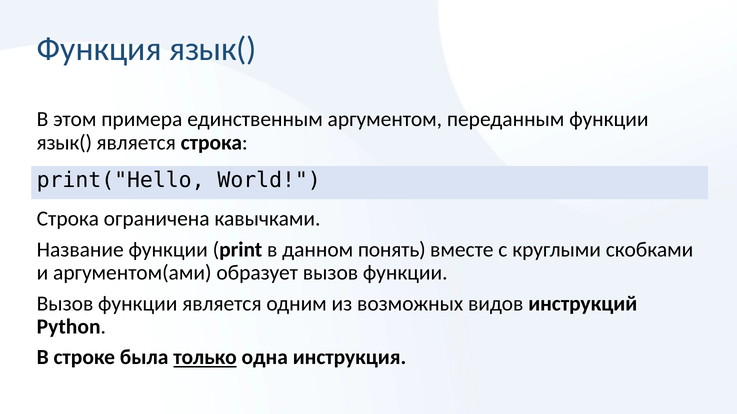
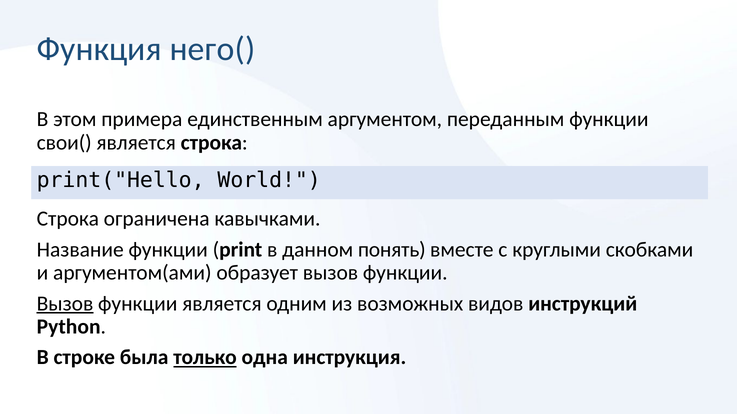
Функция язык(: язык( -> него( (213, 49)
язык(: язык( -> свои( (64, 143)
Вызов underline: none -> present (65, 304)
